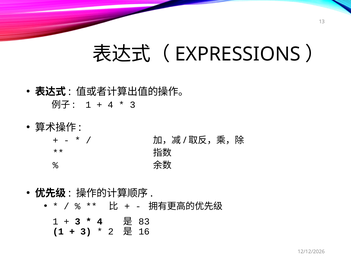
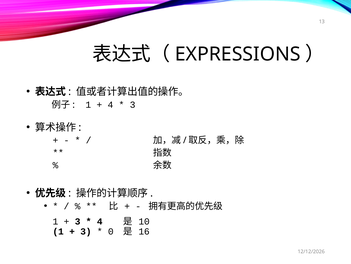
83: 83 -> 10 (144, 221)
2: 2 -> 0 (111, 231)
